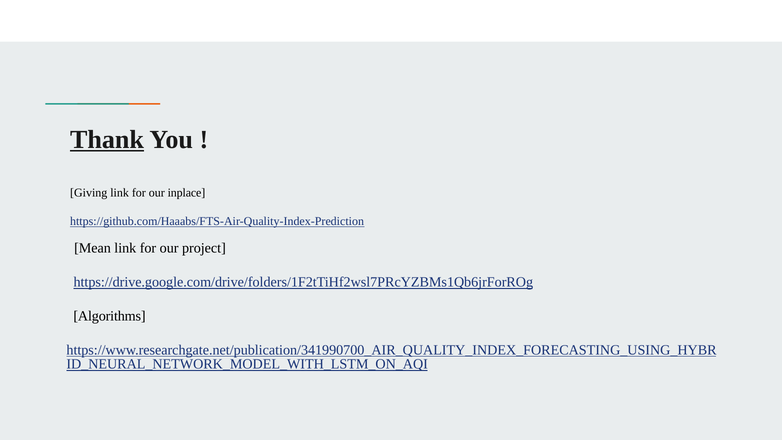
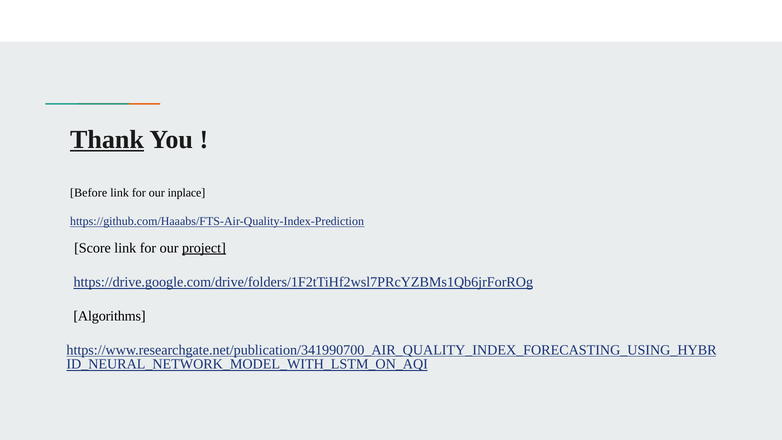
Giving: Giving -> Before (89, 193)
Mean: Mean -> Score (93, 248)
project underline: none -> present (204, 248)
